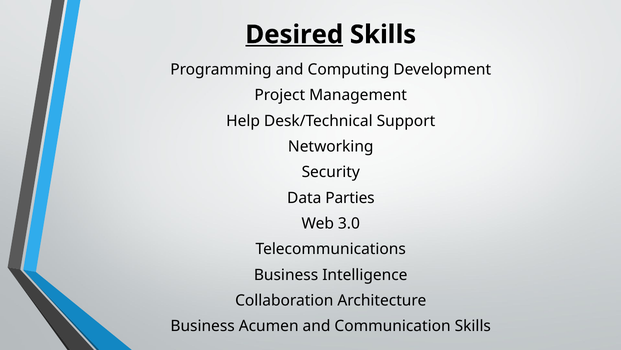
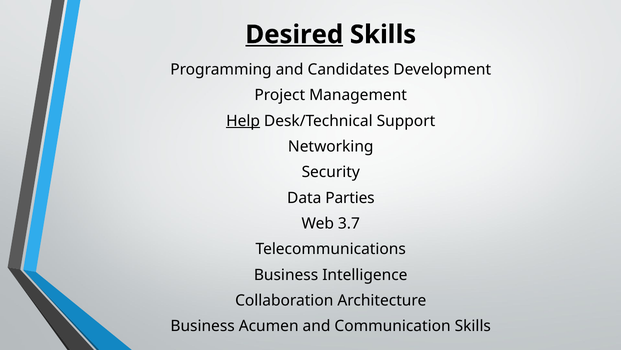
Computing: Computing -> Candidates (348, 69)
Help underline: none -> present (243, 121)
3.0: 3.0 -> 3.7 (349, 223)
